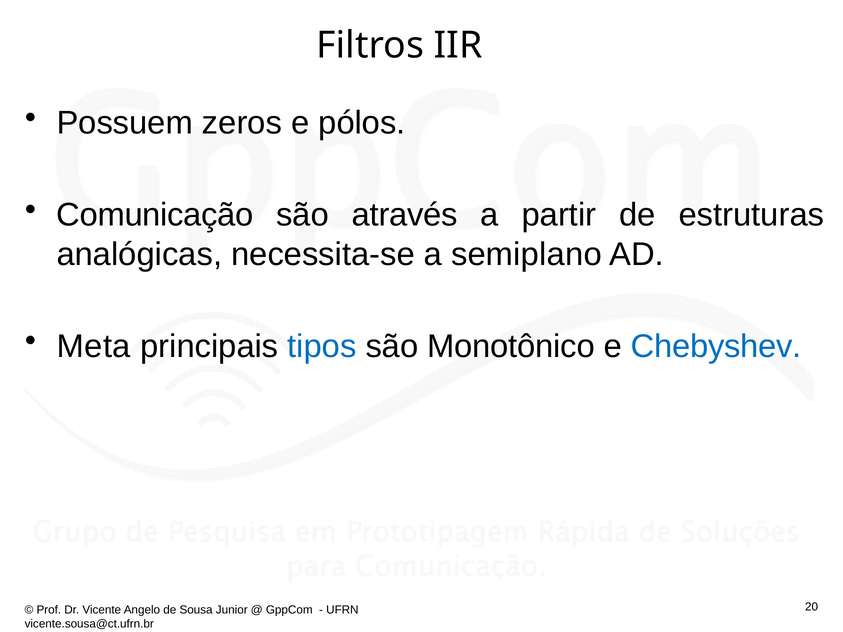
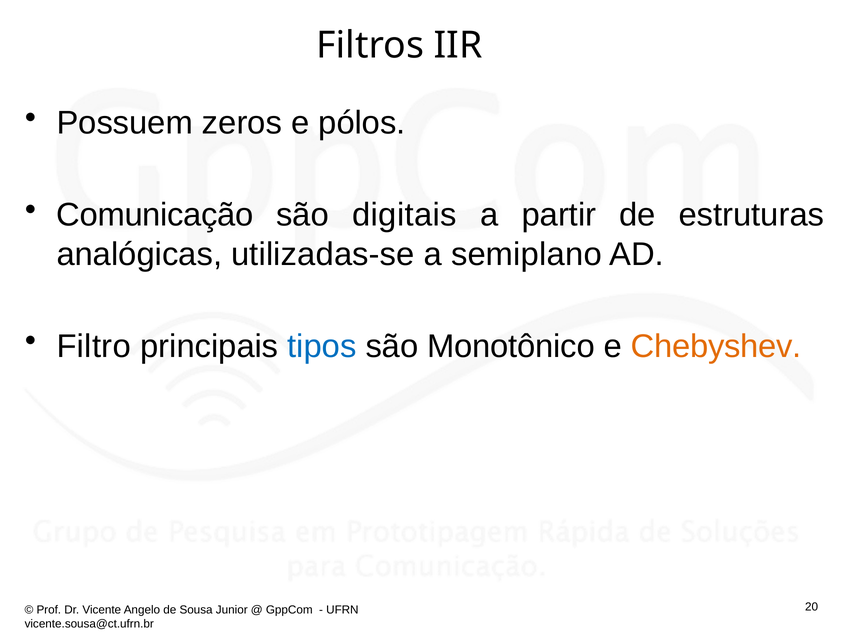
através: através -> digitais (404, 215)
necessita-se: necessita-se -> utilizadas-se (323, 254)
Meta: Meta -> Filtro (94, 346)
Chebyshev colour: blue -> orange (716, 346)
